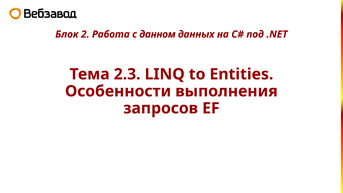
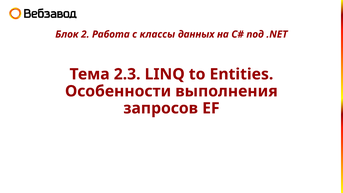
данном: данном -> классы (157, 34)
